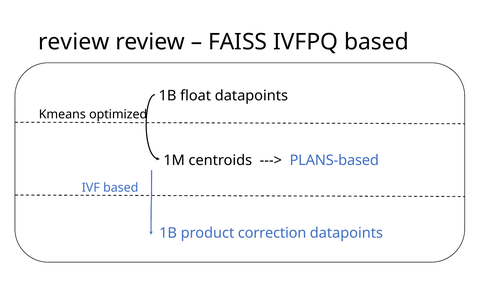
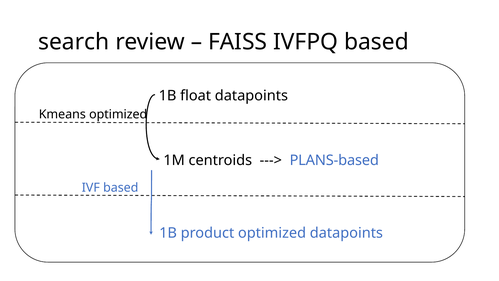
review: review -> search (74, 42)
product correction: correction -> optimized (272, 233)
